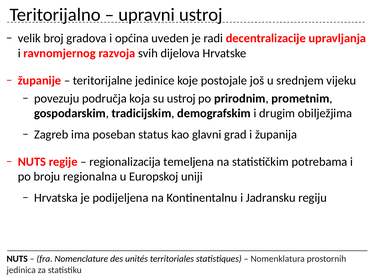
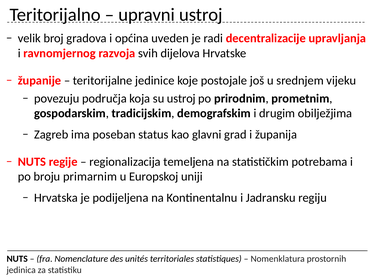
regionalna: regionalna -> primarnim (90, 177)
